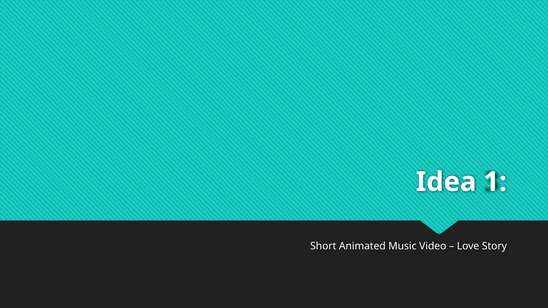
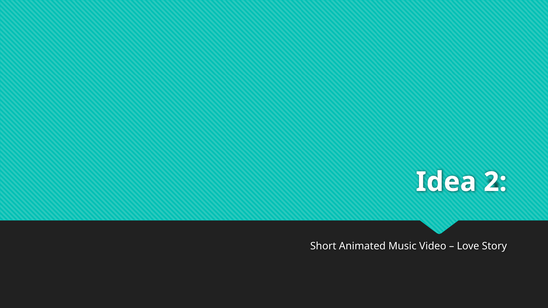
1: 1 -> 2 (495, 182)
